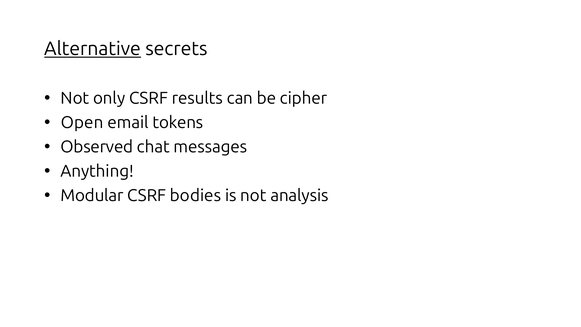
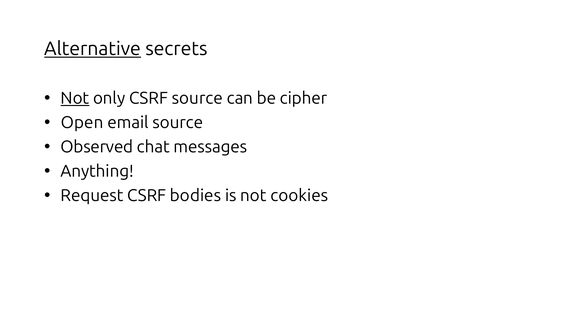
Not underline: none -> present (75, 98)
CSRF results: results -> source (197, 98)
email tokens: tokens -> source (178, 123)
Modular: Modular -> Request (92, 196)
analysis: analysis -> cookies (299, 196)
